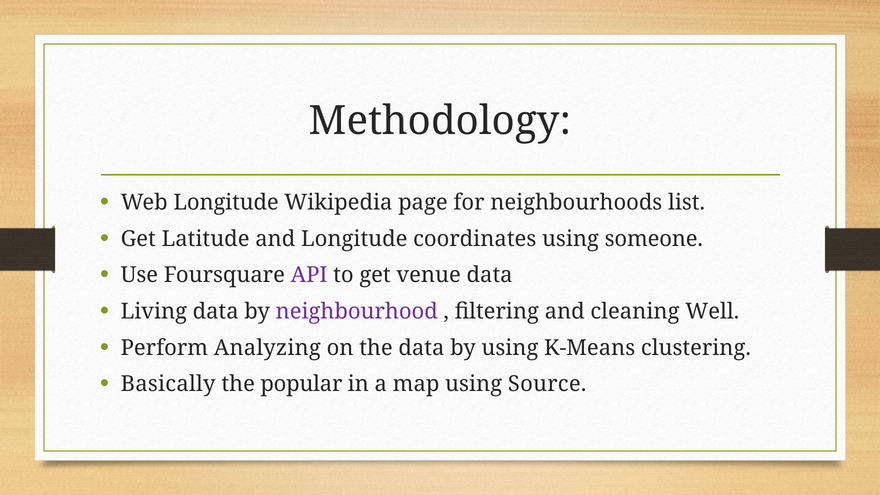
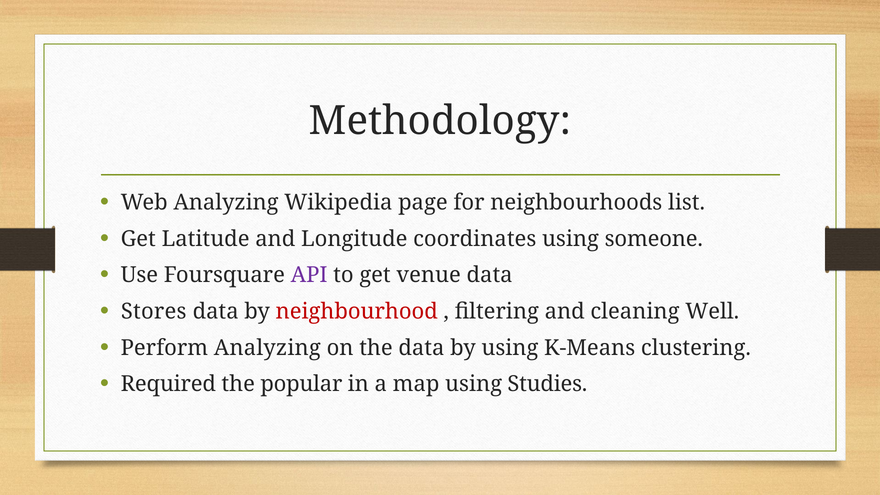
Web Longitude: Longitude -> Analyzing (226, 203)
Living: Living -> Stores (154, 312)
neighbourhood colour: purple -> red (357, 312)
Basically: Basically -> Required (168, 384)
Source: Source -> Studies (547, 384)
